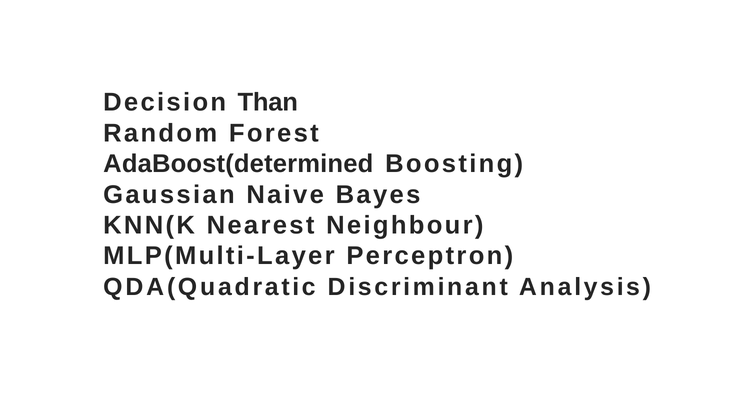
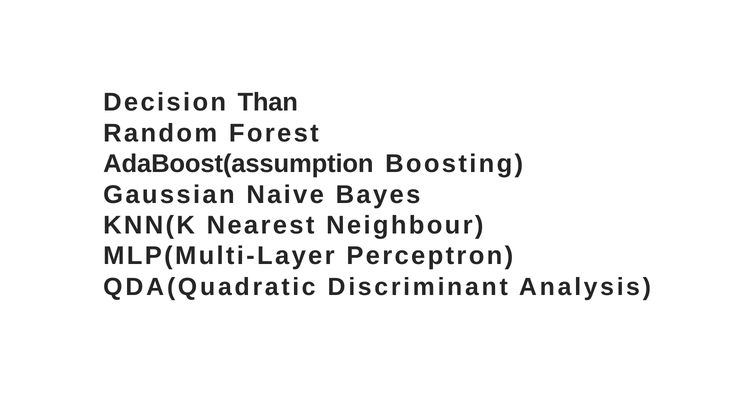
AdaBoost(determined: AdaBoost(determined -> AdaBoost(assumption (238, 164)
